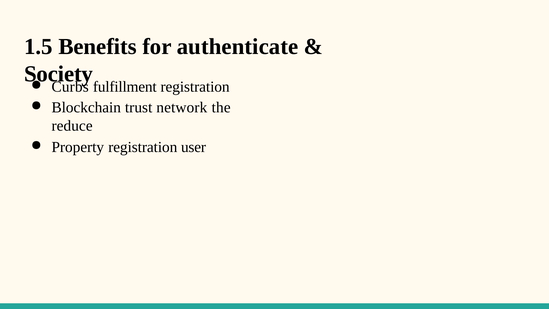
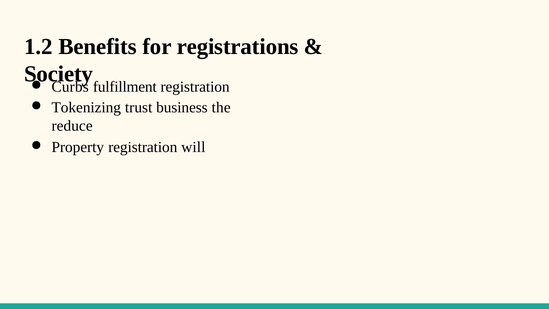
1.5: 1.5 -> 1.2 (38, 47)
authenticate: authenticate -> registrations (238, 47)
Blockchain: Blockchain -> Tokenizing (86, 107)
network: network -> business (182, 107)
user: user -> will (193, 147)
